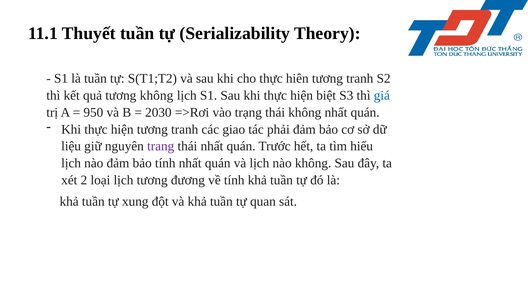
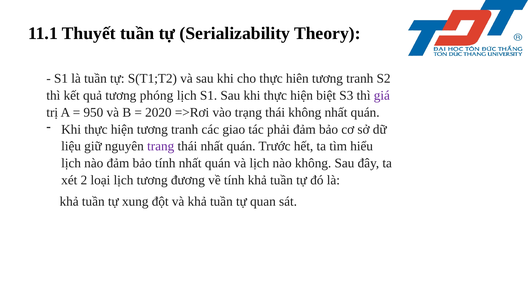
tương không: không -> phóng (157, 95)
giá colour: blue -> purple (382, 95)
2030: 2030 -> 2020 (158, 112)
